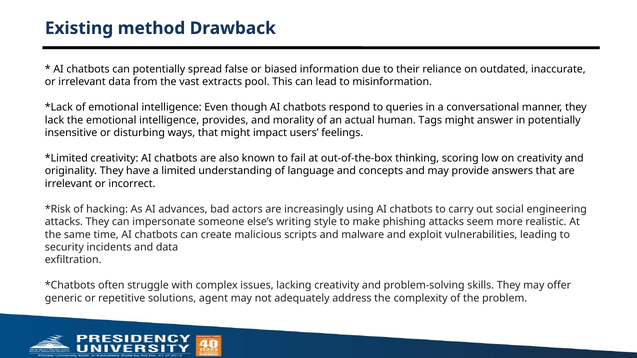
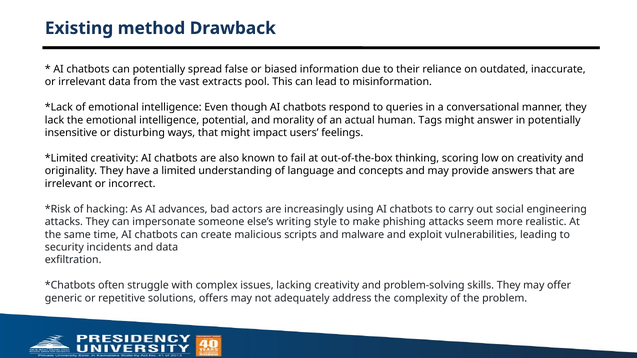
provides: provides -> potential (225, 120)
agent: agent -> offers (213, 298)
